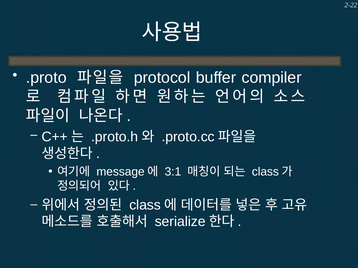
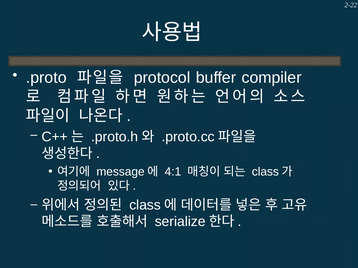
3:1: 3:1 -> 4:1 (173, 172)
